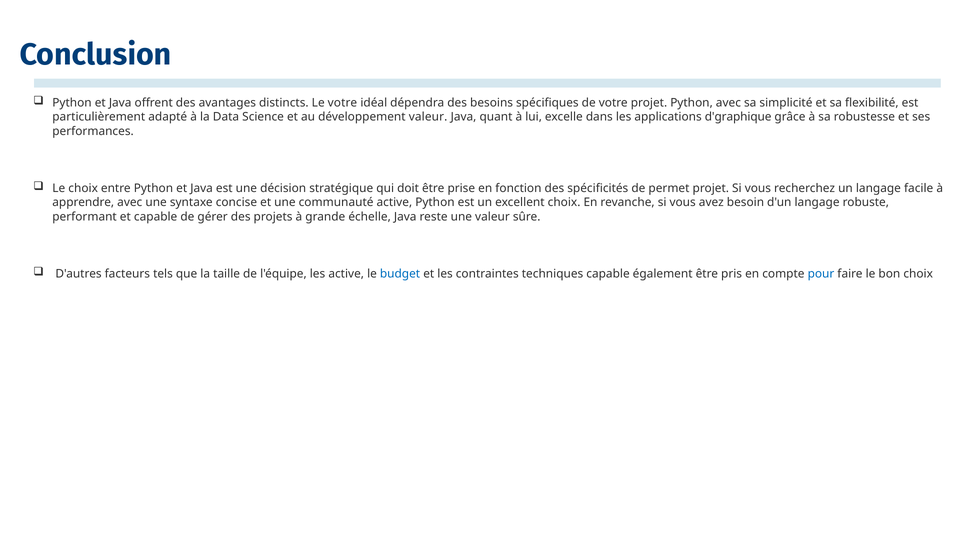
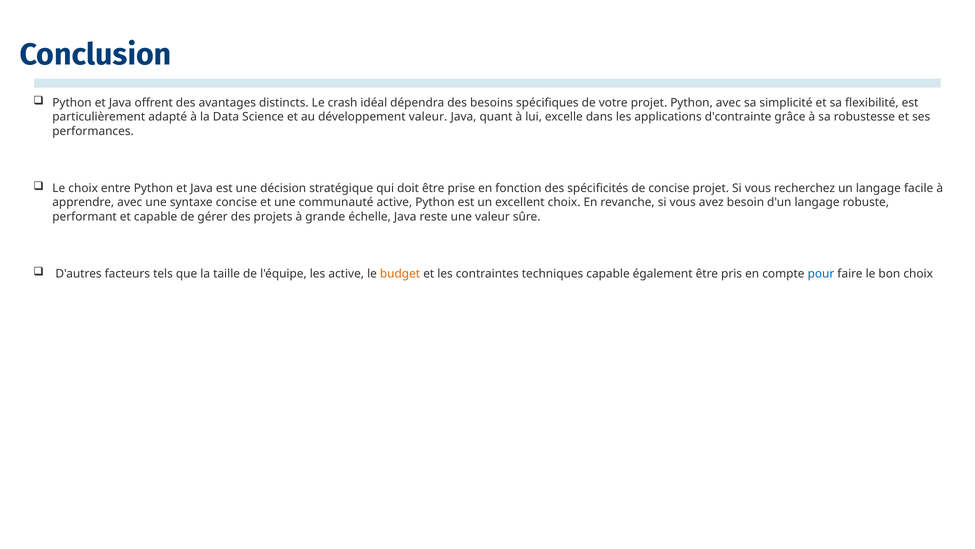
Le votre: votre -> crash (343, 103)
d'graphique: d'graphique -> d'contrainte (738, 117)
de permet: permet -> concise (669, 188)
budget colour: blue -> orange (400, 273)
